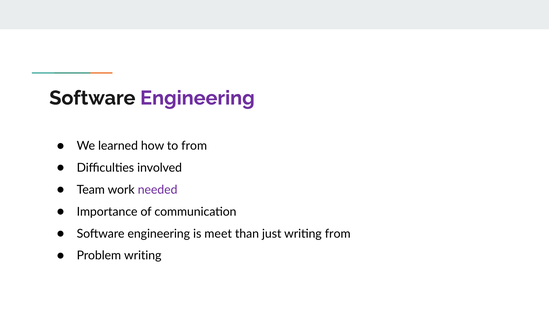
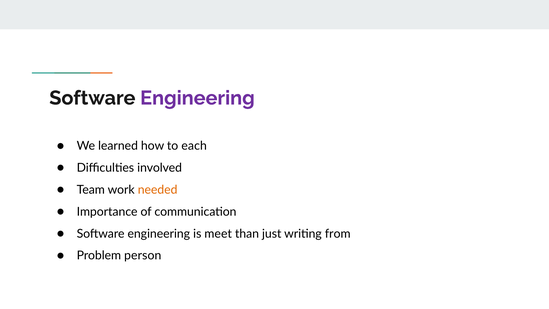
to from: from -> each (194, 146)
needed colour: purple -> orange (158, 190)
Problem writing: writing -> person (143, 255)
